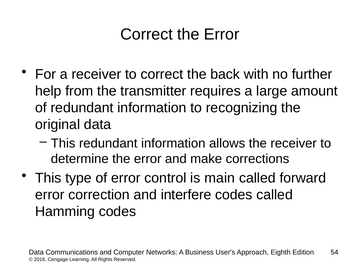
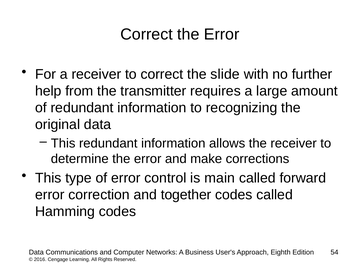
back: back -> slide (225, 74)
interfere: interfere -> together (186, 195)
